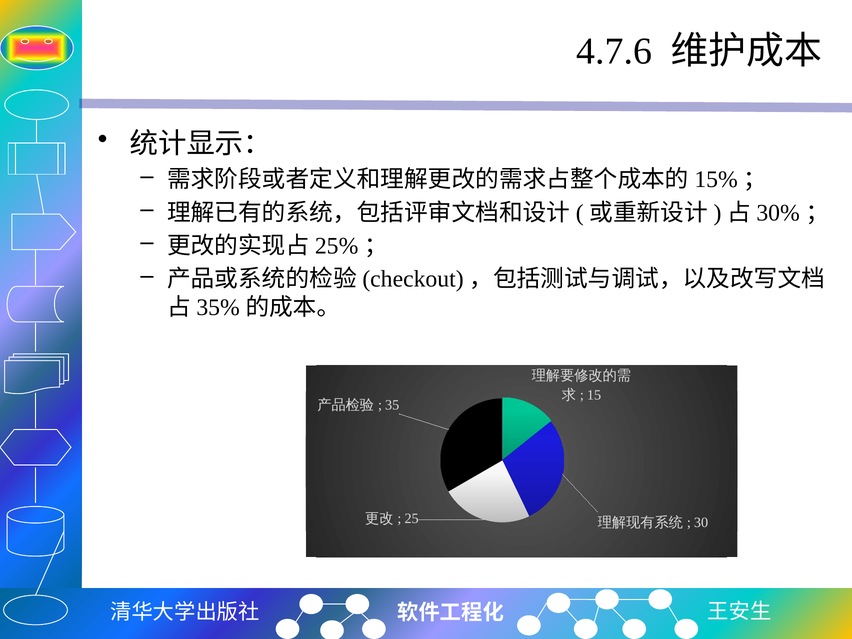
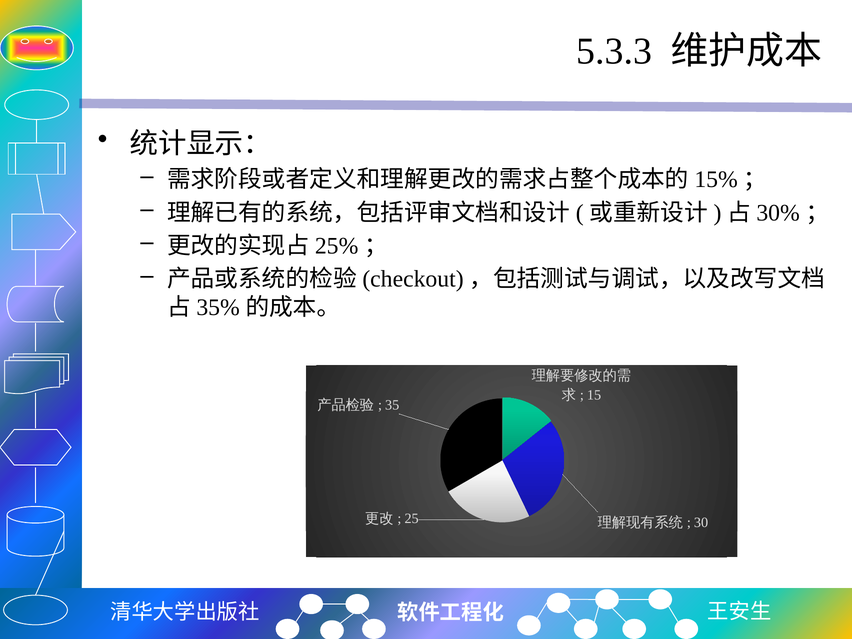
4.7.6: 4.7.6 -> 5.3.3 (614, 51)
